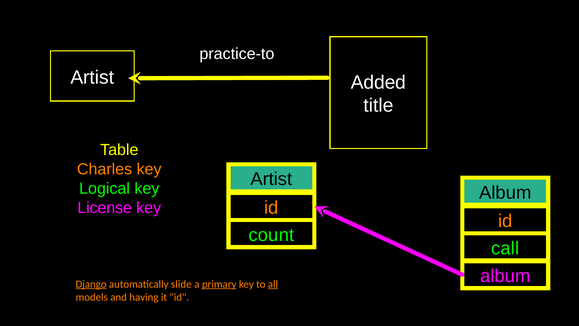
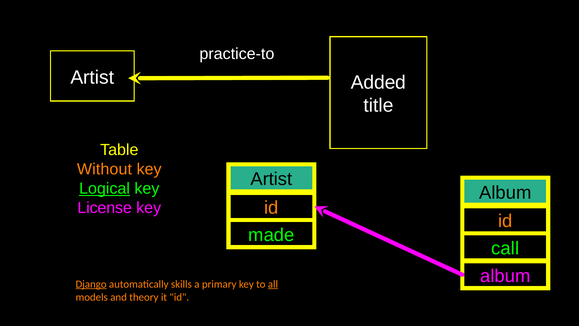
Charles: Charles -> Without (104, 169)
Logical underline: none -> present (105, 188)
count: count -> made (271, 235)
slide: slide -> skills (181, 284)
primary underline: present -> none (219, 284)
having: having -> theory (144, 297)
